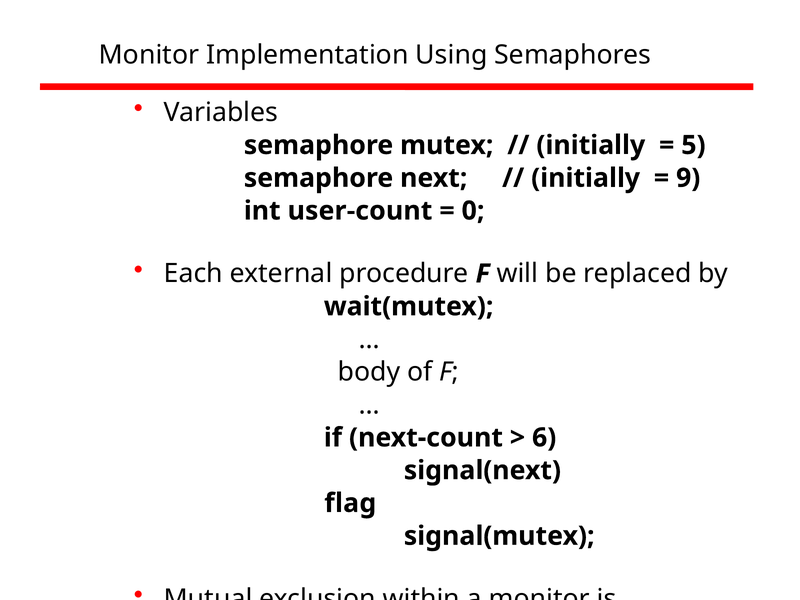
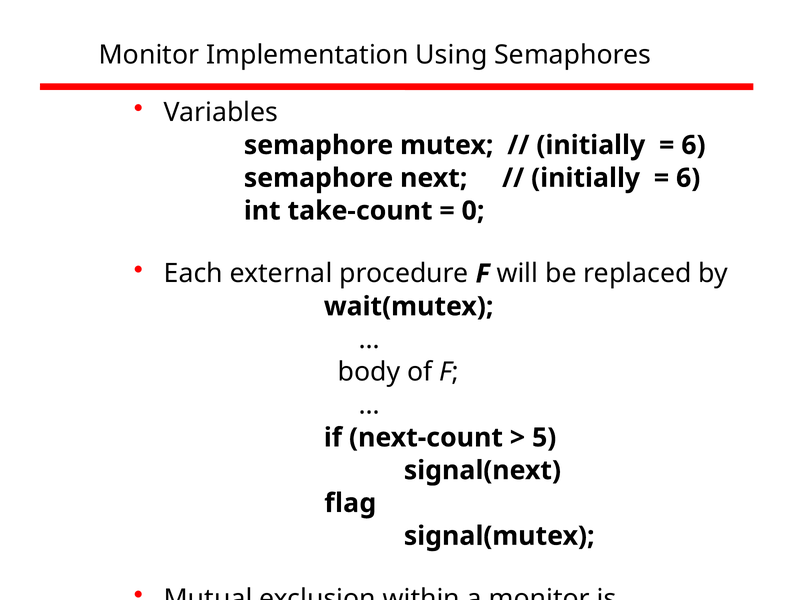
5: 5 -> 6 (693, 145)
9: 9 -> 6 (688, 178)
user-count: user-count -> take-count (360, 211)
6: 6 -> 5 (544, 438)
